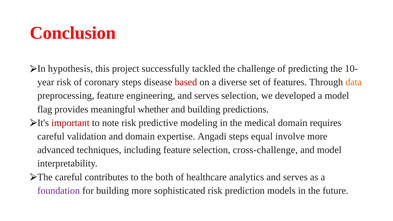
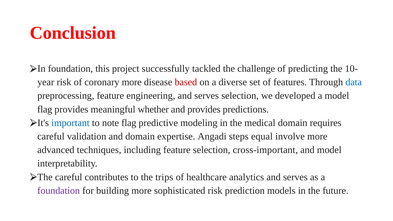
hypothesis: hypothesis -> foundation (70, 69)
coronary steps: steps -> more (132, 82)
data colour: orange -> blue (354, 82)
and building: building -> provides (204, 109)
important colour: red -> blue (70, 123)
note risk: risk -> flag (129, 123)
cross-challenge: cross-challenge -> cross-important (265, 150)
both: both -> trips (164, 177)
